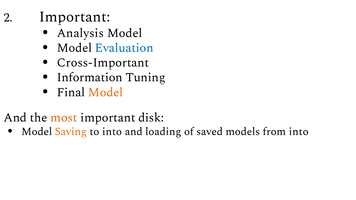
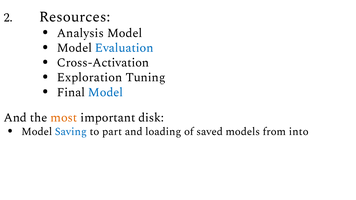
2 Important: Important -> Resources (75, 17)
Cross-Important: Cross-Important -> Cross-Activation (103, 63)
Information: Information -> Exploration (90, 77)
Model colour: orange -> blue (106, 92)
Saving colour: orange -> blue (71, 132)
to into: into -> part (112, 132)
